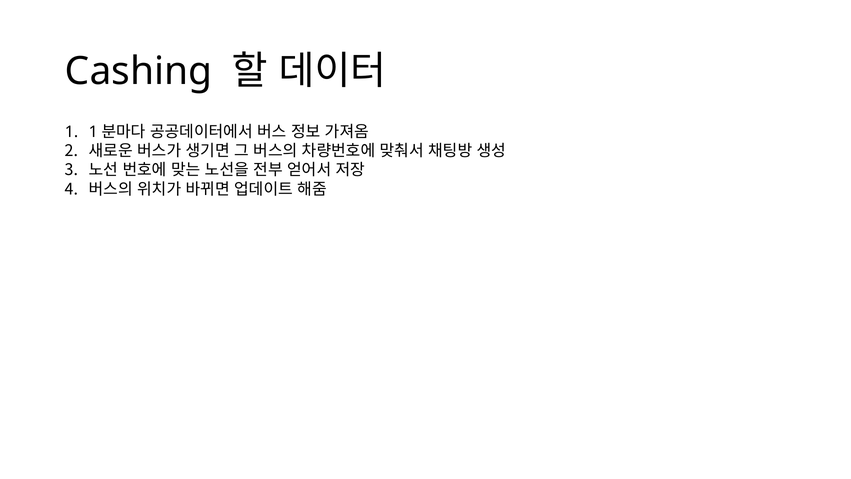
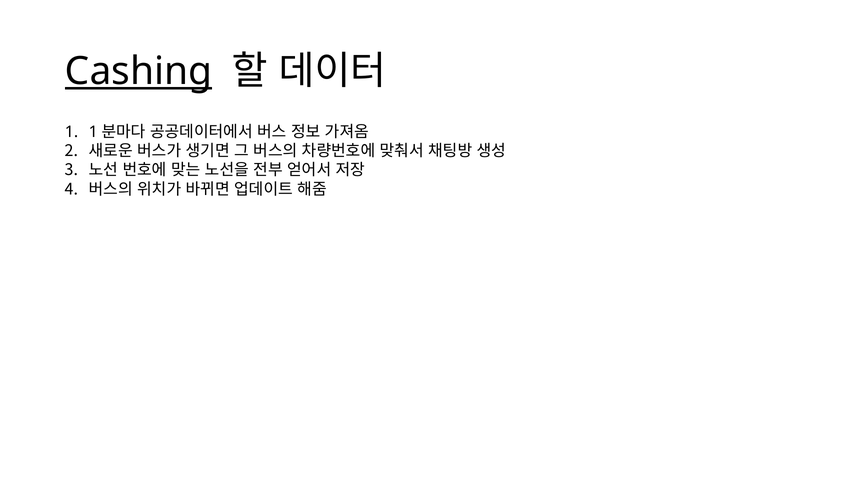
Cashing underline: none -> present (139, 71)
